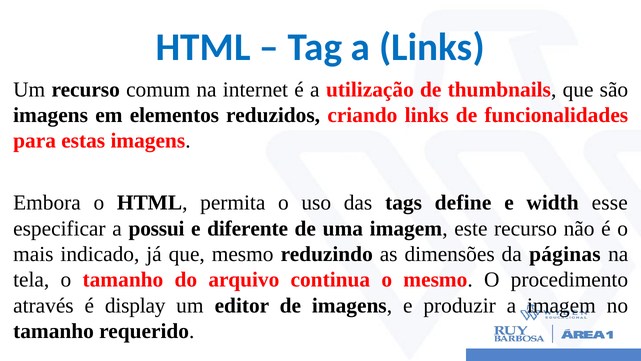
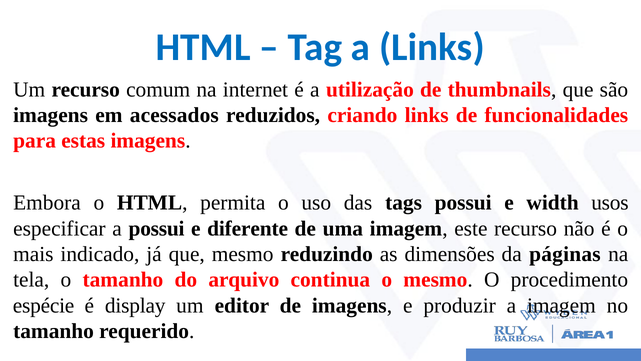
elementos: elementos -> acessados (174, 115)
tags define: define -> possui (463, 203)
esse: esse -> usos (610, 203)
através: através -> espécie (44, 305)
